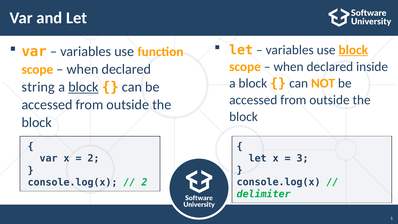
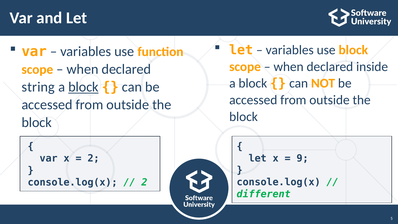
block underline: present -> none (353, 50)
3: 3 -> 9 (303, 158)
delimiter: delimiter -> different (264, 194)
